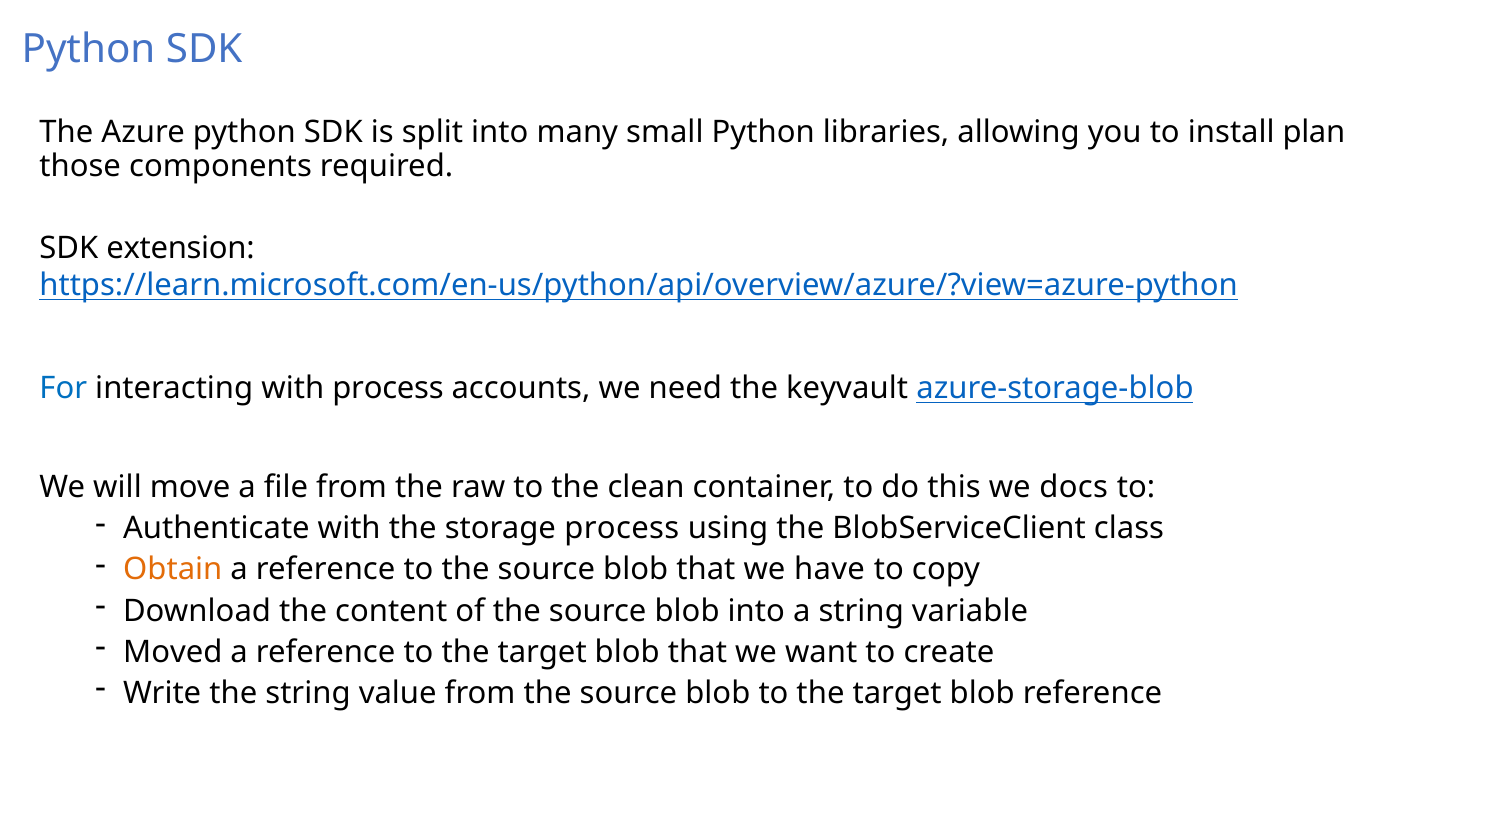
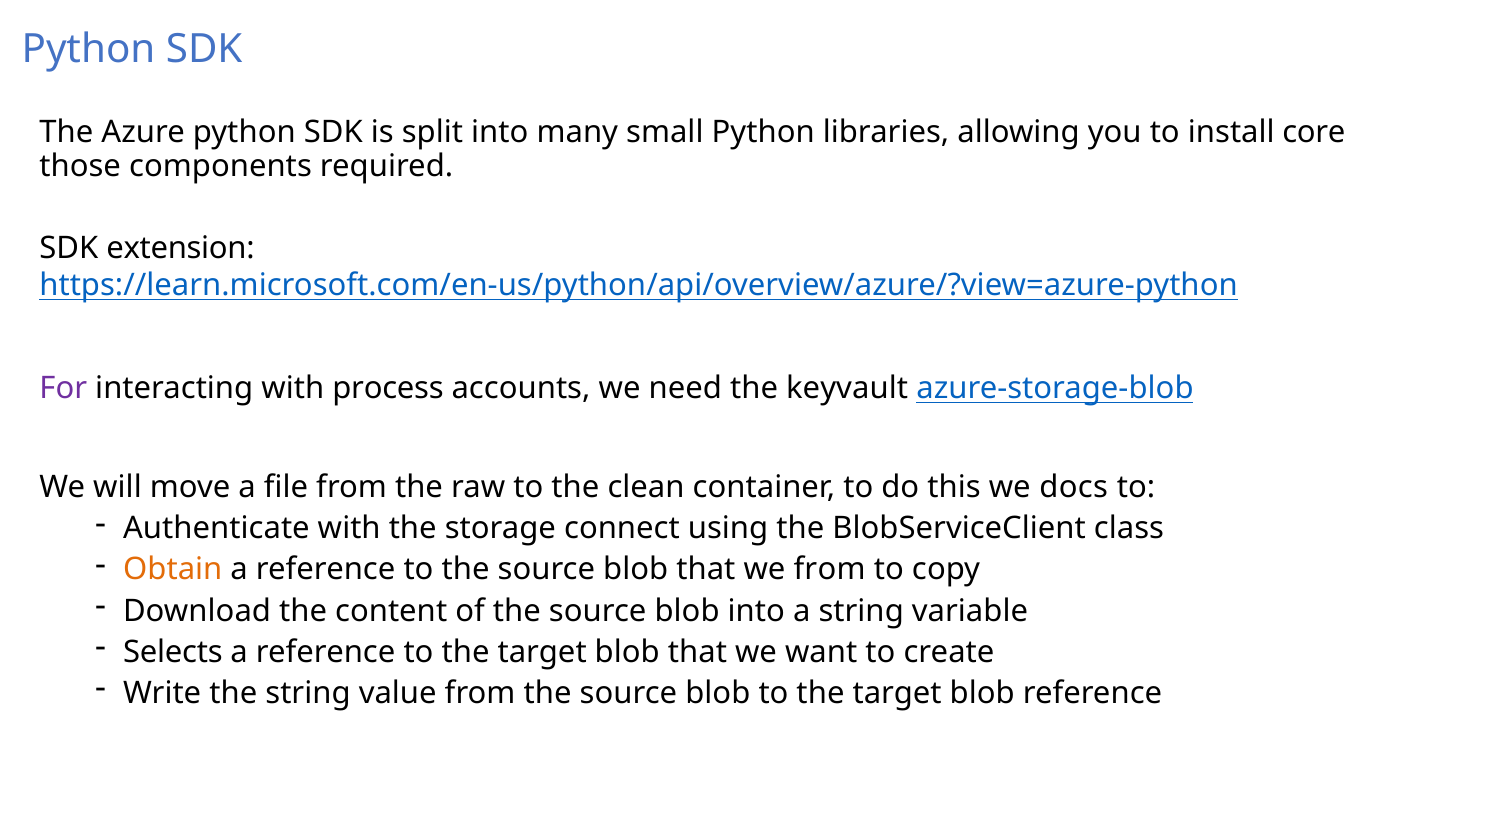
plan: plan -> core (1314, 132)
For colour: blue -> purple (63, 388)
storage process: process -> connect (622, 529)
we have: have -> from (830, 570)
Moved: Moved -> Selects (173, 652)
